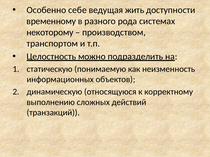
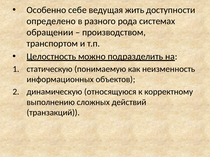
временному: временному -> определено (51, 21)
некоторому: некоторому -> обращении (50, 32)
